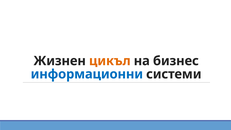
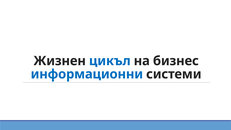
цикъл colour: orange -> blue (110, 61)
